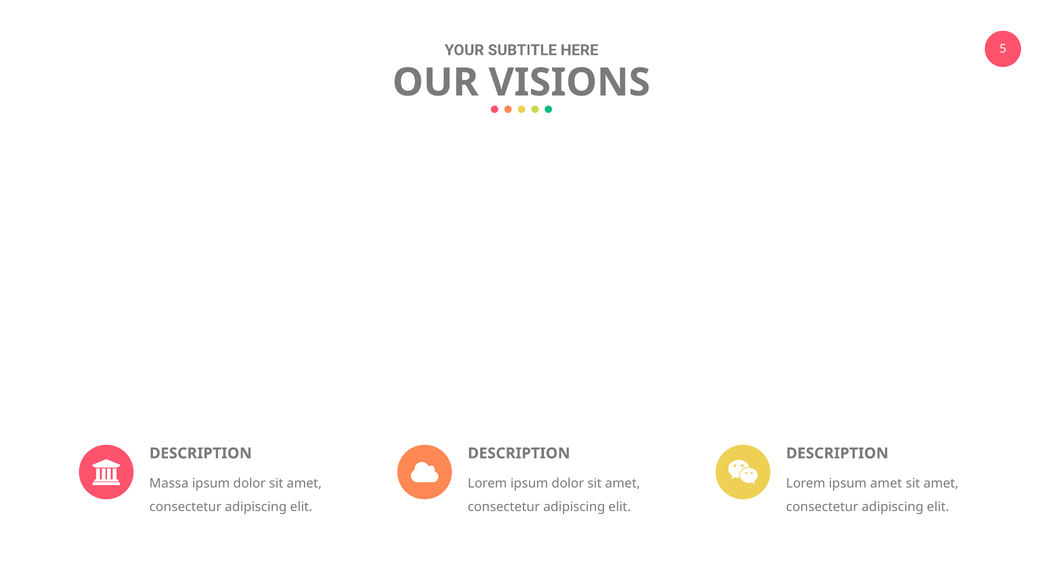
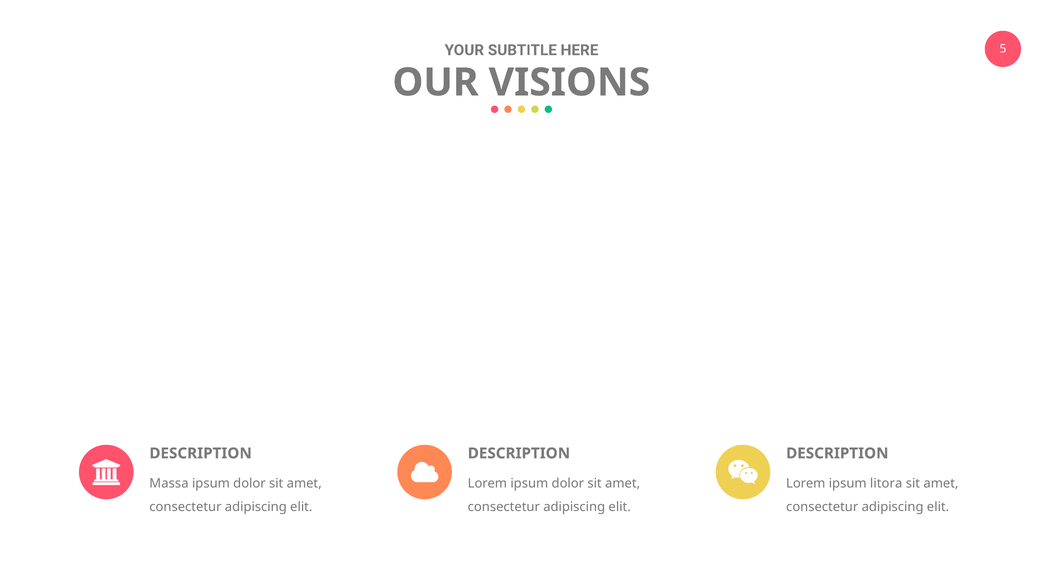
ipsum amet: amet -> litora (886, 484)
